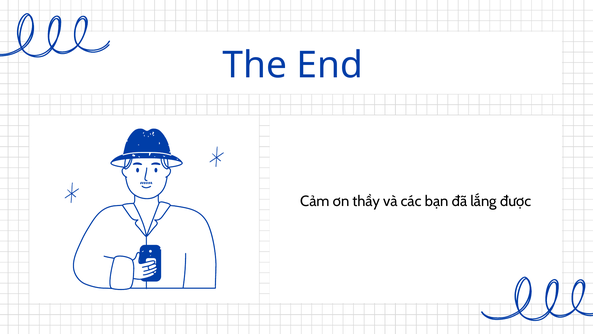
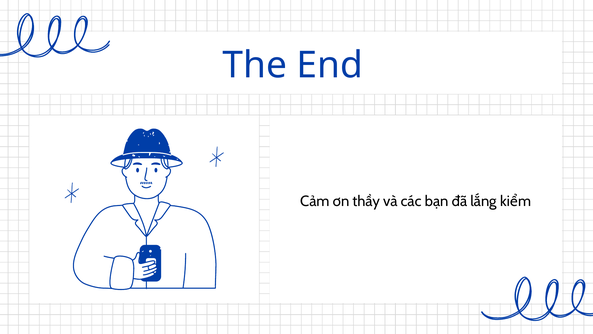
được: được -> kiểm (516, 201)
